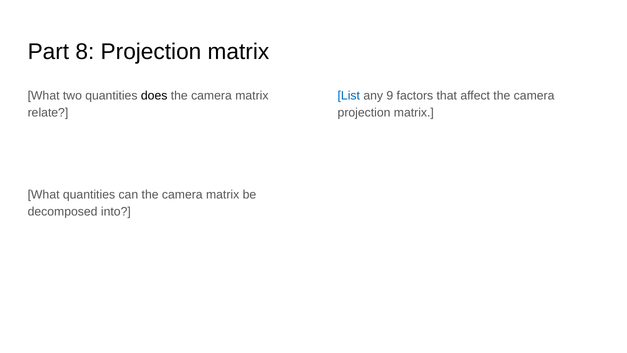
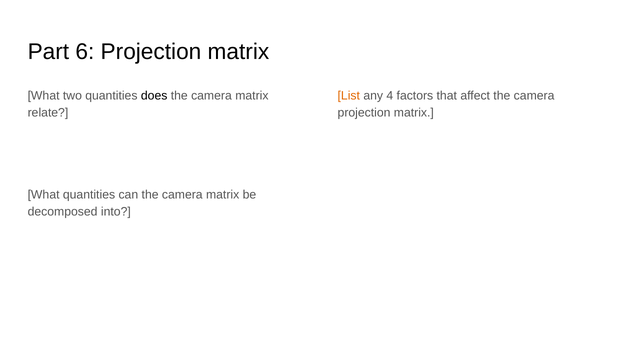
8: 8 -> 6 (85, 52)
List colour: blue -> orange (349, 96)
9: 9 -> 4 (390, 96)
